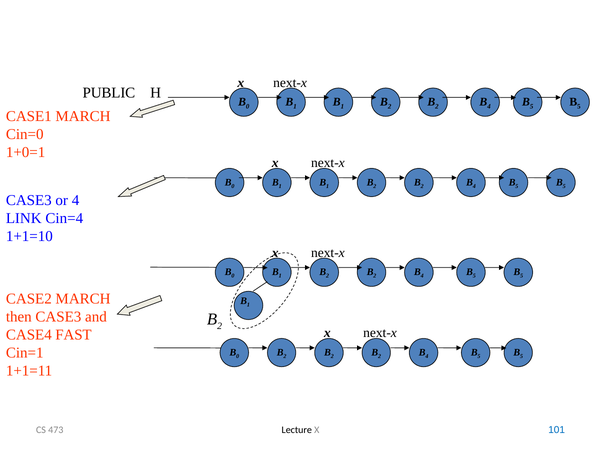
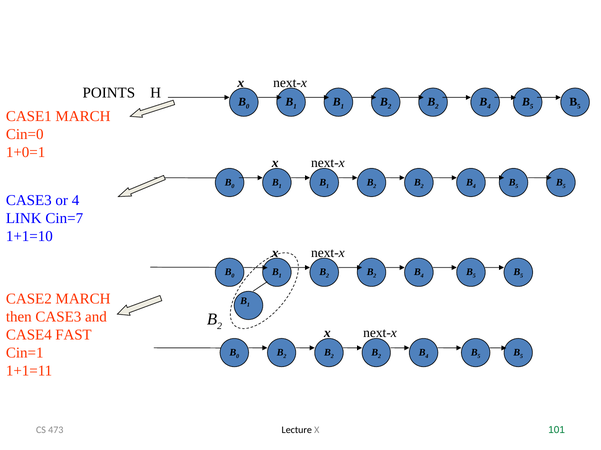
PUBLIC: PUBLIC -> POINTS (109, 93)
Cin=4: Cin=4 -> Cin=7 (64, 219)
101 colour: blue -> green (557, 430)
